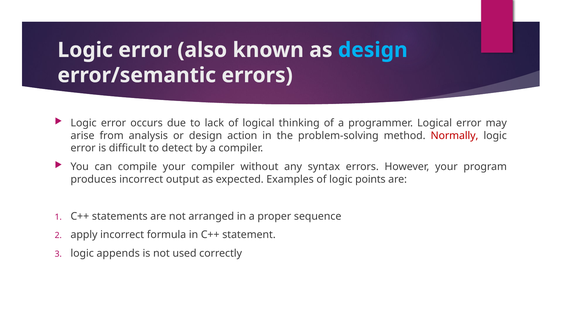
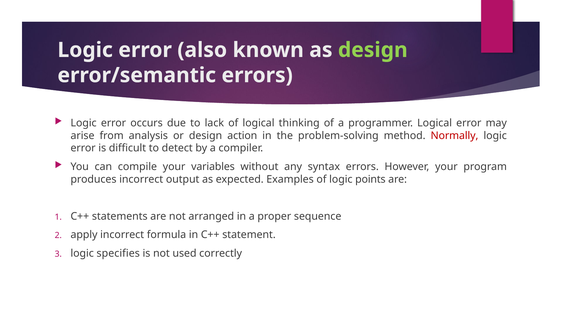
design colour: light blue -> light green (373, 50)
your compiler: compiler -> variables (213, 167)
appends: appends -> specifies (118, 253)
